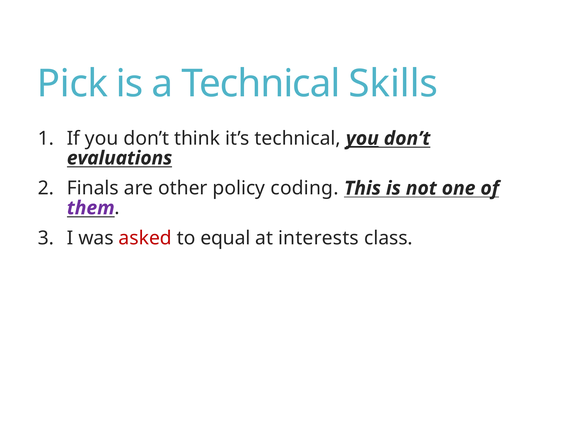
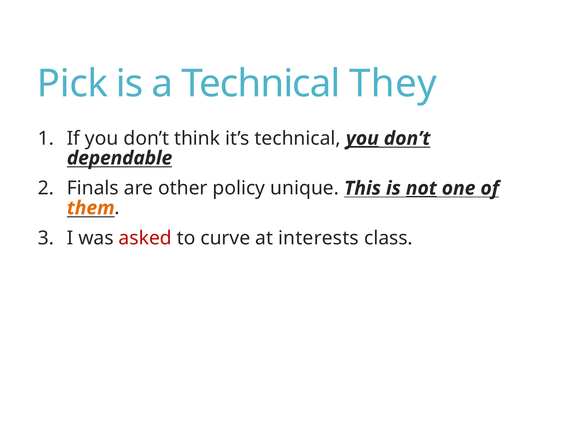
Skills: Skills -> They (393, 84)
evaluations: evaluations -> dependable (120, 158)
coding: coding -> unique (305, 188)
not underline: none -> present (421, 188)
them colour: purple -> orange (91, 208)
equal: equal -> curve (225, 238)
